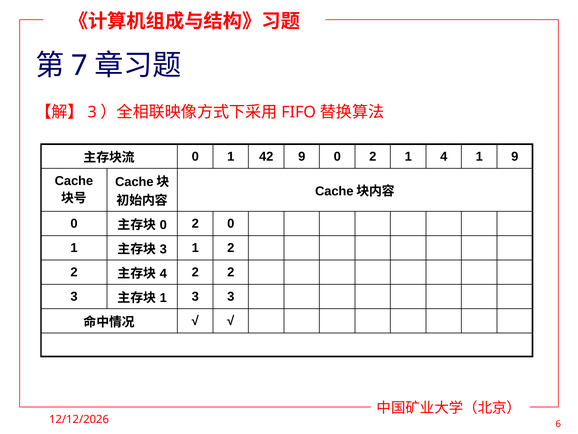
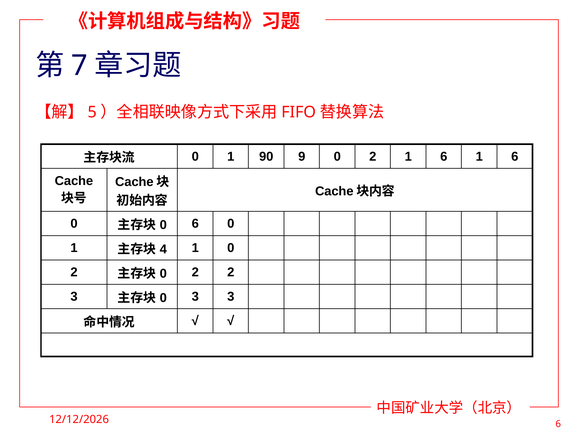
3: 3 -> 5 (92, 112)
42: 42 -> 90 (266, 156)
2 1 4: 4 -> 6 (444, 156)
9: 9 -> 6 (515, 156)
2: 2 -> 6 (195, 223)
3: 3 -> 4 (163, 249)
1 2: 2 -> 0 (231, 248)
4: 4 -> 0 (163, 273)
1: 1 -> 0 (163, 297)
